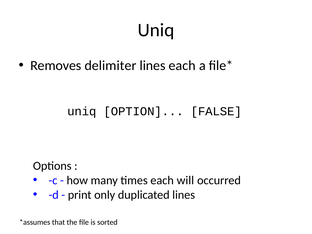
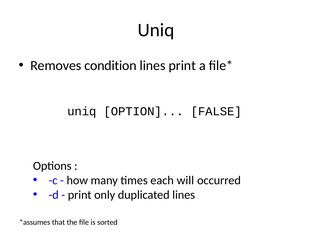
delimiter: delimiter -> condition (111, 65)
lines each: each -> print (182, 65)
